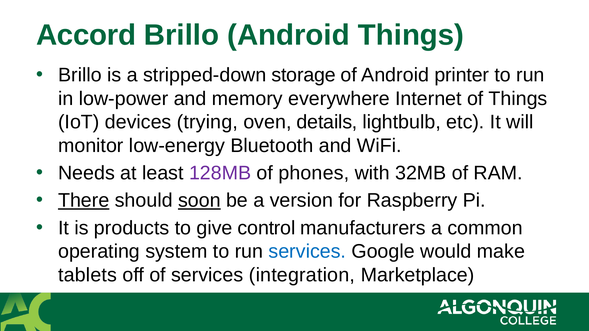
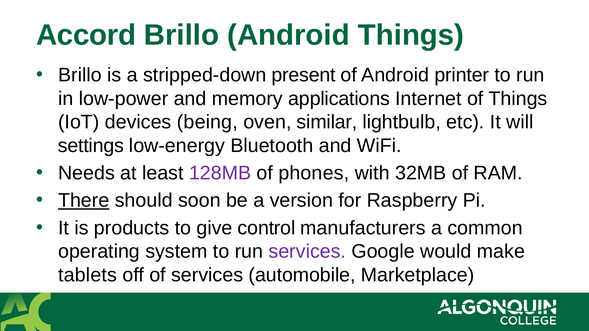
storage: storage -> present (304, 75)
everywhere: everywhere -> applications (339, 99)
trying: trying -> being (207, 122)
details: details -> similar (327, 122)
monitor: monitor -> settings (91, 146)
soon underline: present -> none (199, 201)
services colour: blue -> purple (307, 252)
integration: integration -> automobile (302, 275)
